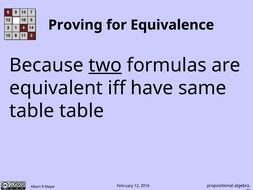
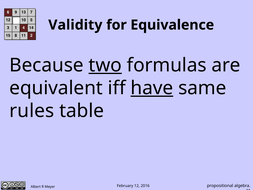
Proving: Proving -> Validity (75, 25)
have underline: none -> present (152, 88)
table: table -> rules (32, 111)
